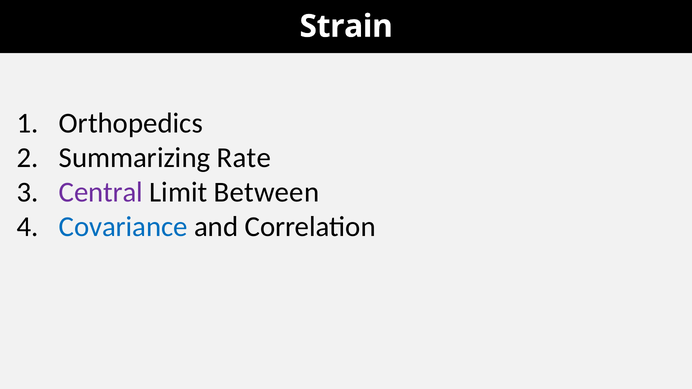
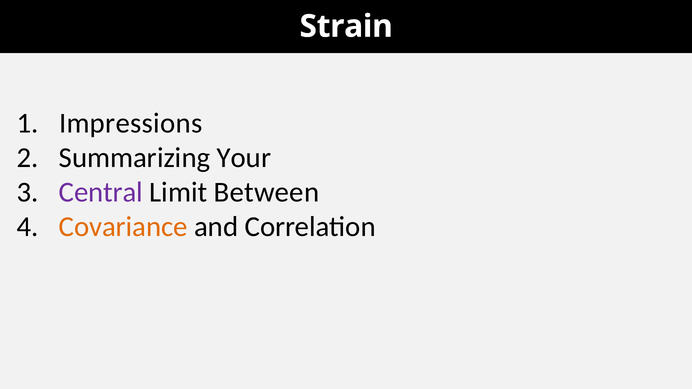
Orthopedics: Orthopedics -> Impressions (131, 123)
Rate: Rate -> Your (244, 158)
Covariance colour: blue -> orange (123, 227)
